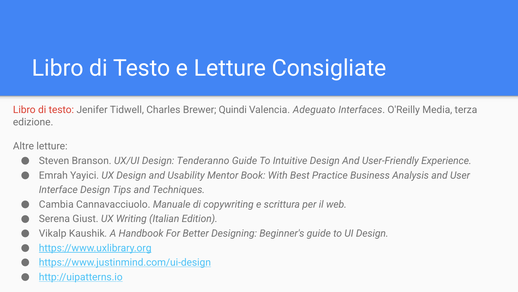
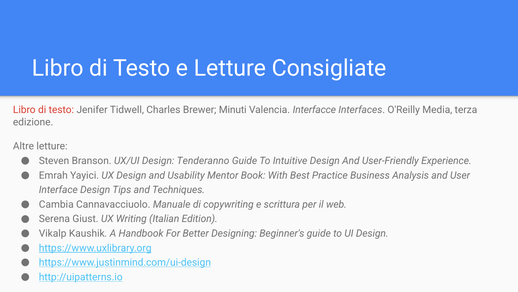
Quindi: Quindi -> Minuti (233, 110)
Adeguato: Adeguato -> Interfacce (314, 110)
